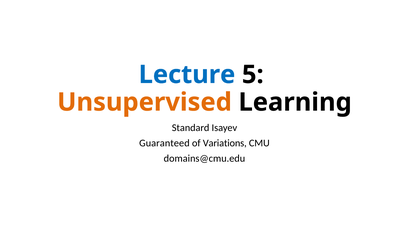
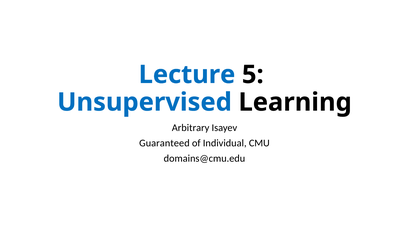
Unsupervised colour: orange -> blue (144, 102)
Standard: Standard -> Arbitrary (191, 128)
Variations: Variations -> Individual (225, 143)
